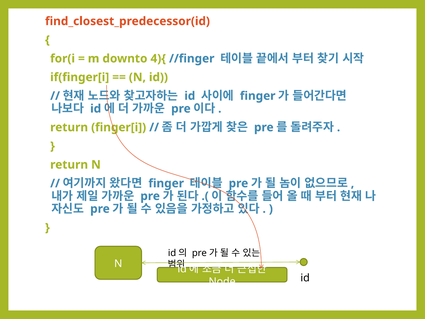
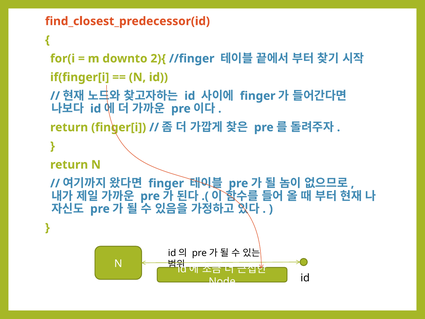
4){: 4){ -> 2){ (158, 59)
